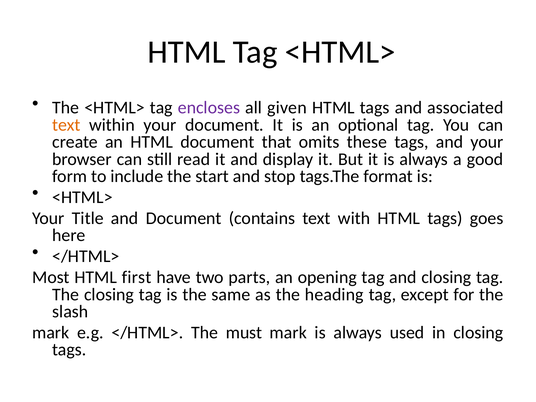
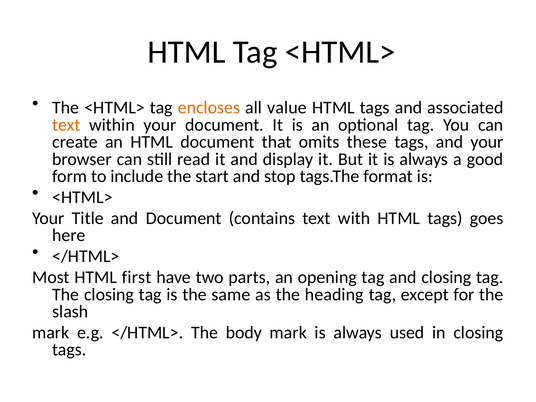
encloses colour: purple -> orange (209, 108)
given: given -> value (287, 108)
must: must -> body (244, 333)
